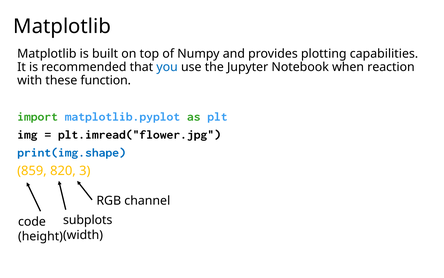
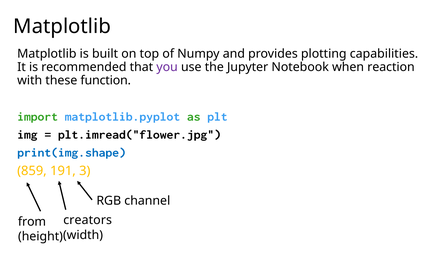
you colour: blue -> purple (167, 67)
820: 820 -> 191 (63, 170)
subplots: subplots -> creators (88, 220)
code: code -> from (32, 221)
